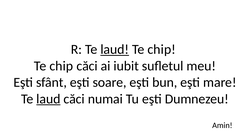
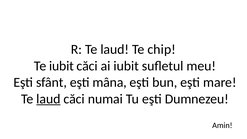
laud underline: present -> none (115, 49)
chip: chip -> iubit (61, 66)
soare: soare -> mâna (110, 82)
